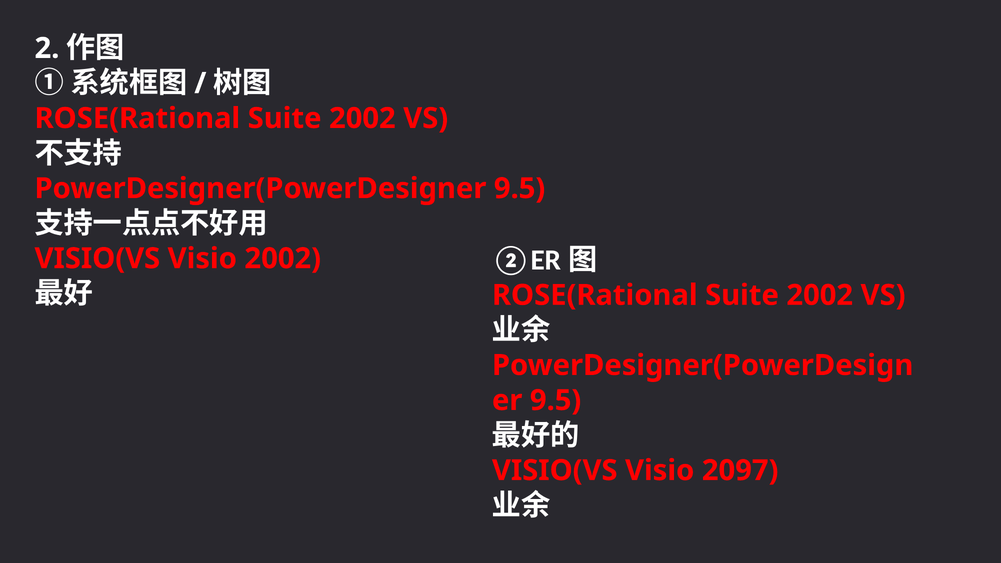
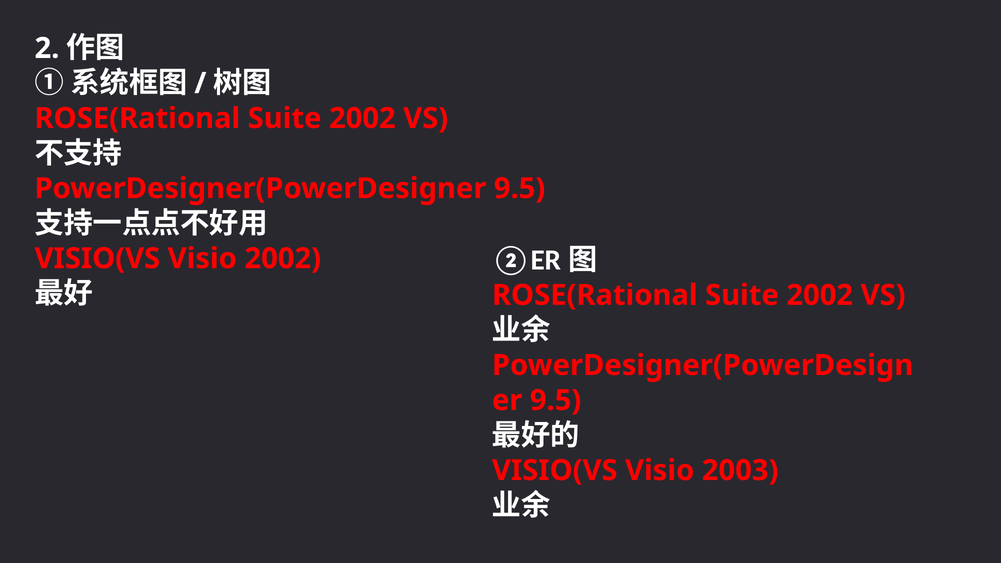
2097: 2097 -> 2003 (740, 471)
